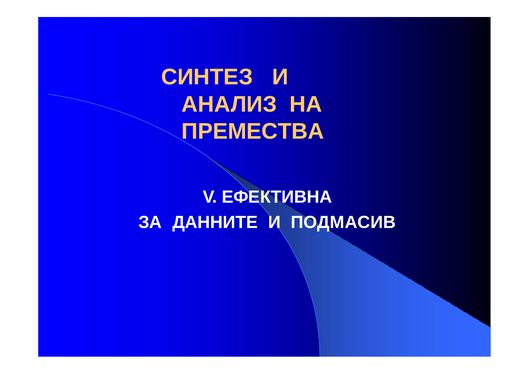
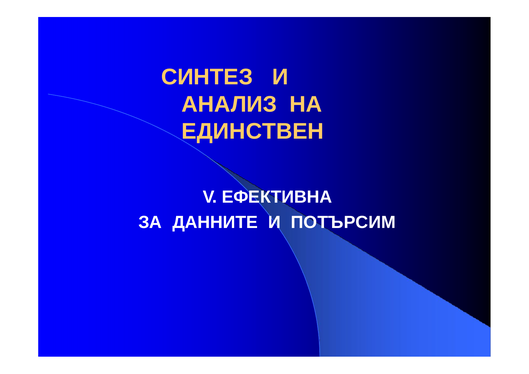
ПРЕМЕСТВА: ПРЕМЕСТВА -> ЕДИНСТВЕН (253, 131)
ПОДМАСИВ: ПОДМАСИВ -> ПОТЪРСИМ (343, 222)
